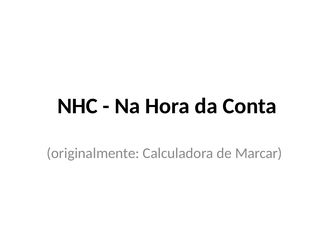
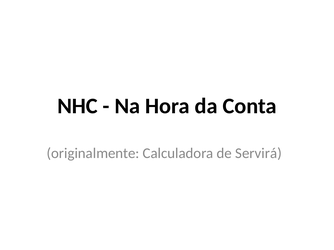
Marcar: Marcar -> Servirá (258, 154)
